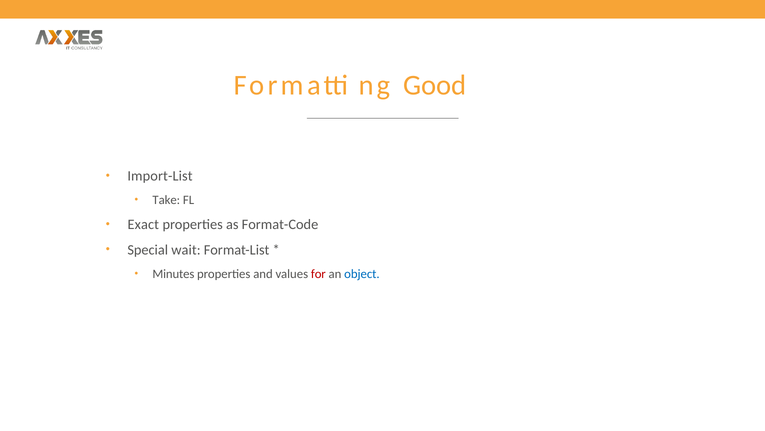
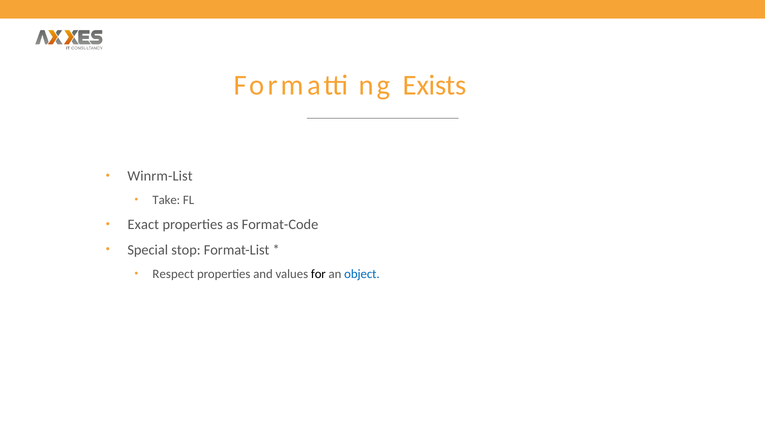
Good: Good -> Exists (435, 85)
Import-List: Import-List -> Winrm-List (160, 176)
wait: wait -> stop (186, 249)
Minutes: Minutes -> Respect (173, 274)
for colour: red -> black (318, 274)
